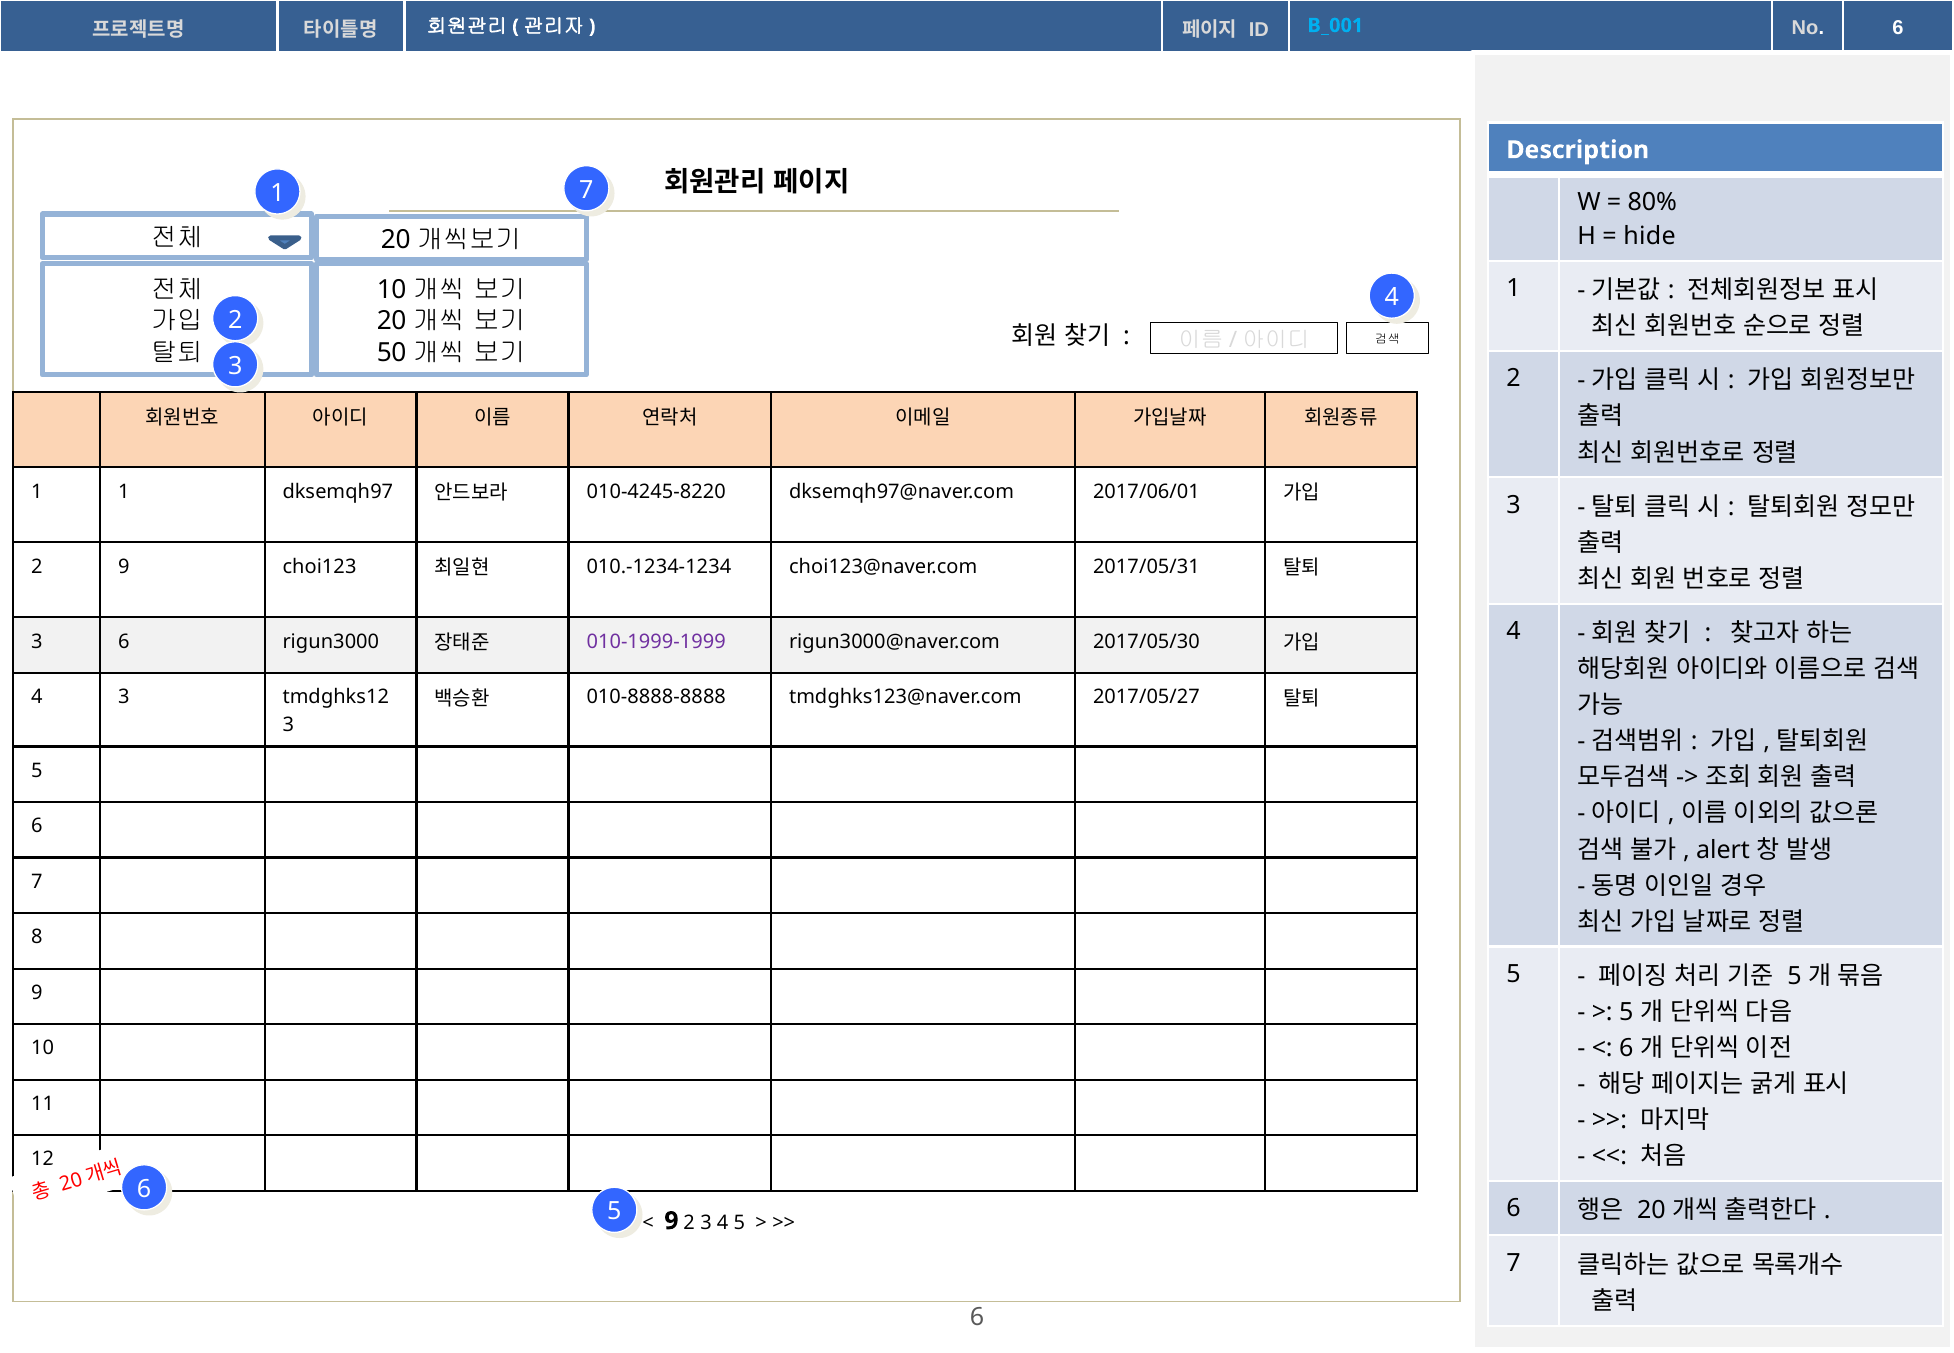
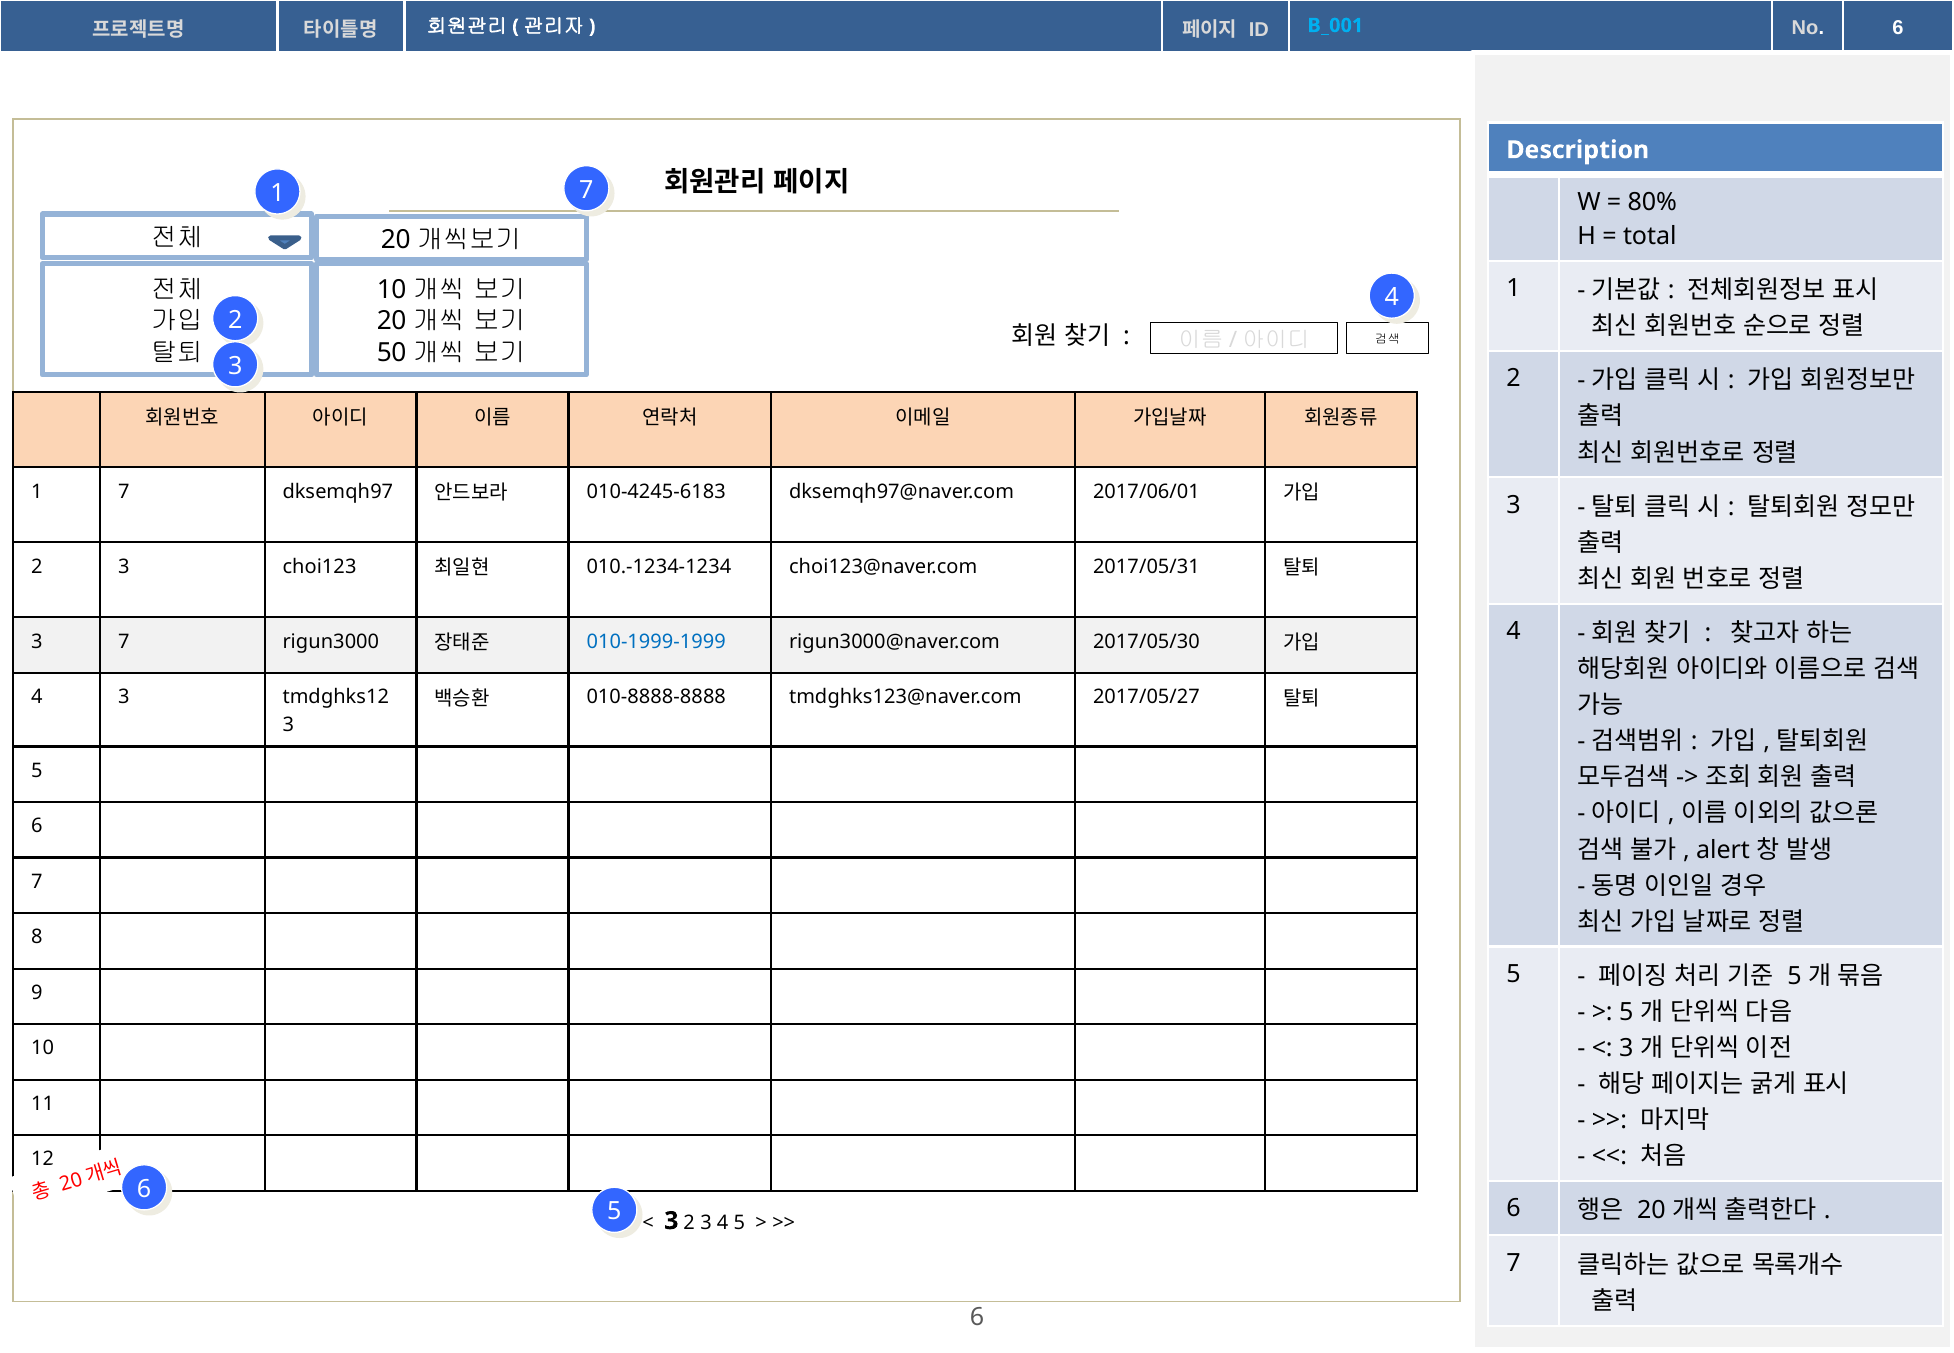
hide: hide -> total (1650, 236)
1: 1 -> 7 (124, 491)
010-4245-8220: 010-4245-8220 -> 010-4245-6183 (656, 491)
9: 9 -> 3 (124, 566)
3 6: 6 -> 7 (124, 641)
010-1999-1999 colour: purple -> blue (656, 641)
6: 6 -> 3 (1626, 1048)
9: 9 -> 3 (671, 1221)
